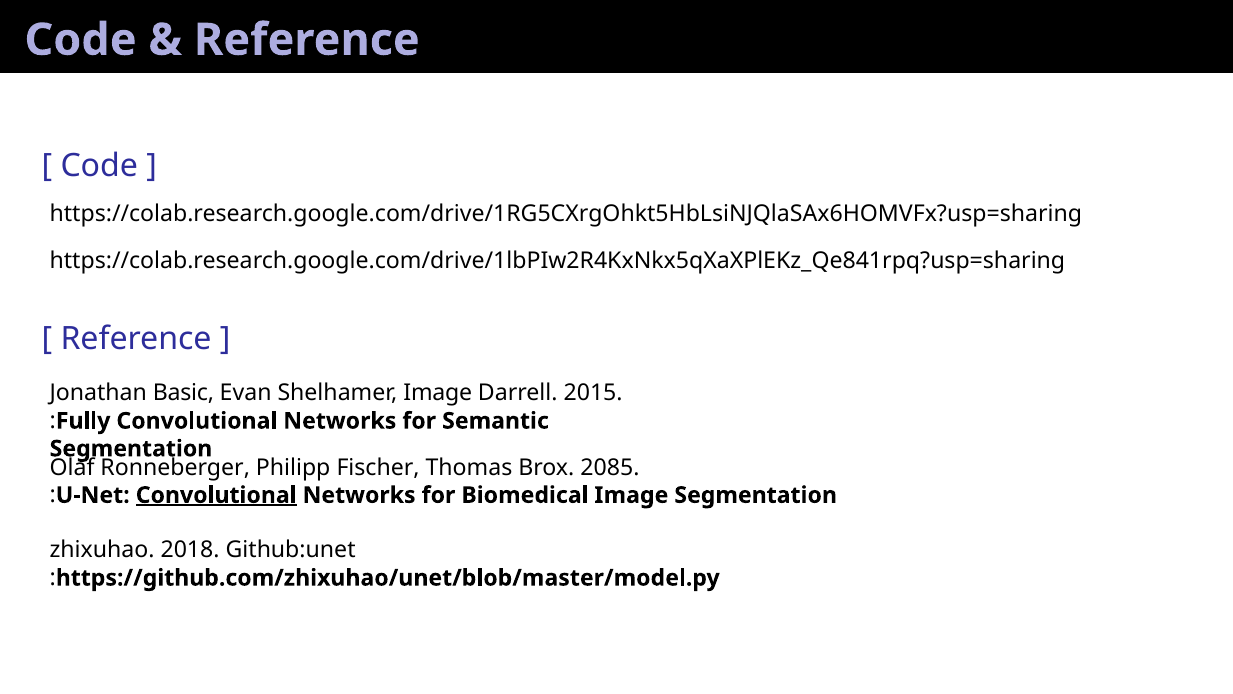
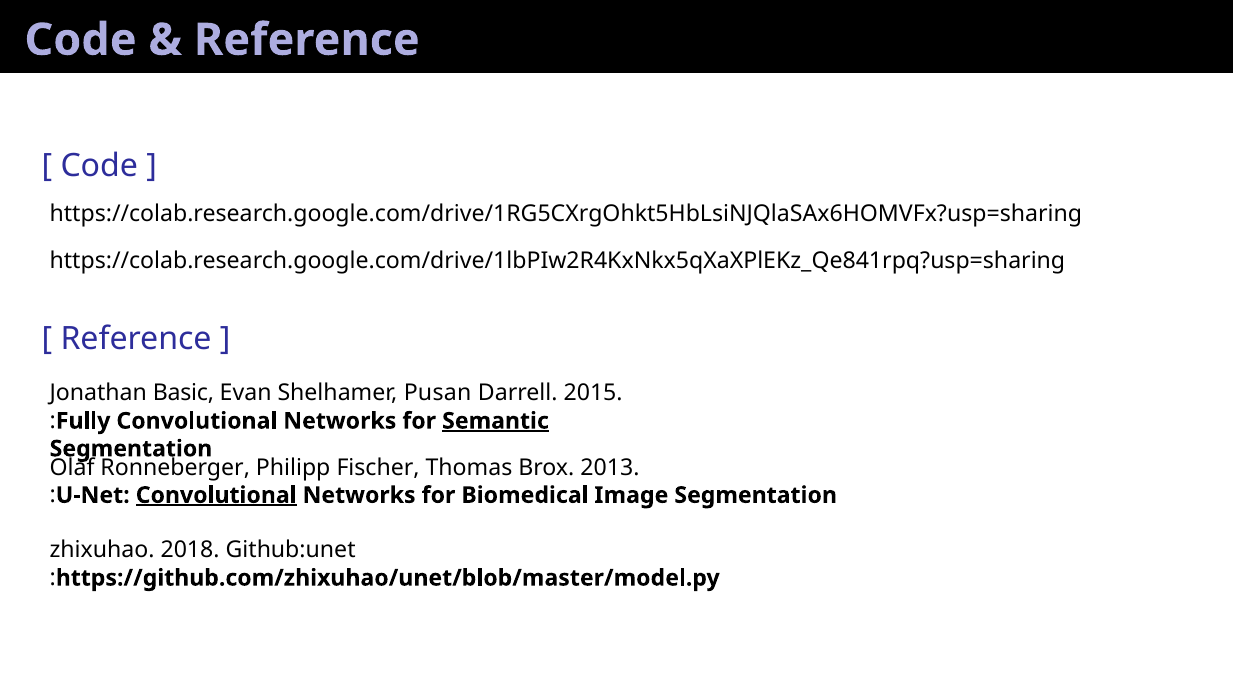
Shelhamer Image: Image -> Pusan (438, 393)
Semantic underline: none -> present (495, 421)
2085: 2085 -> 2013 (610, 467)
